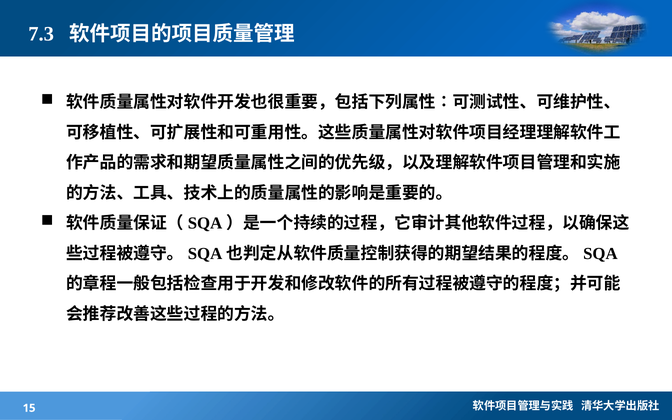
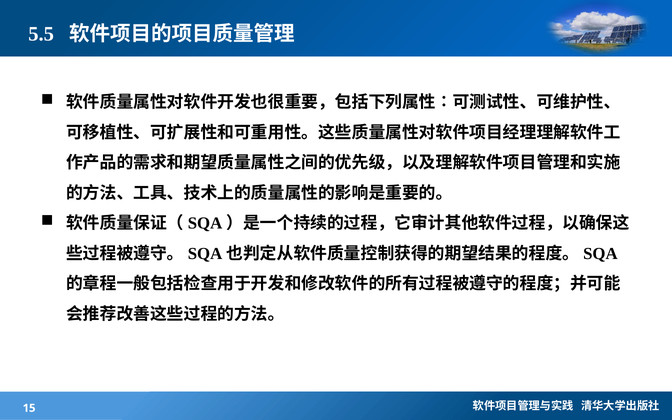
7.3: 7.3 -> 5.5 (41, 34)
